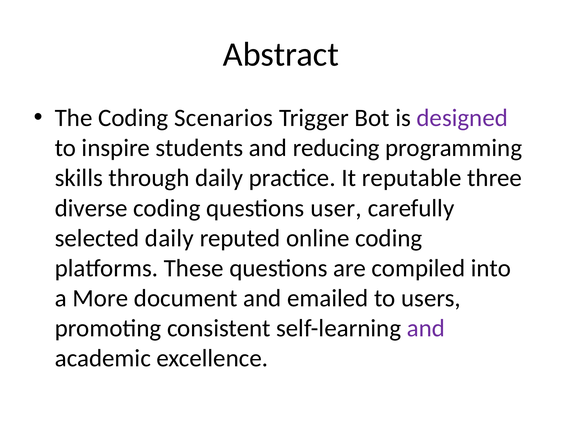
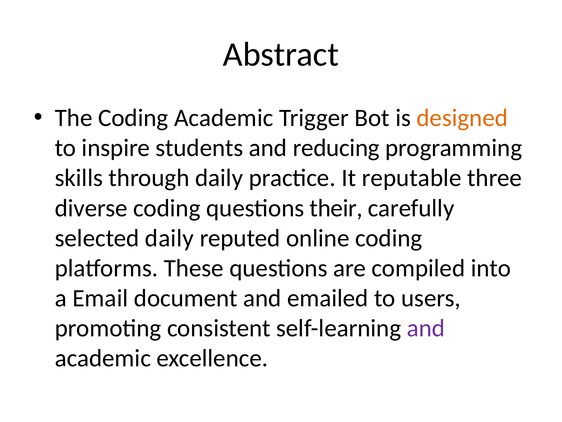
Coding Scenarios: Scenarios -> Academic (224, 118)
designed colour: purple -> orange (462, 118)
user: user -> their (336, 208)
More: More -> Email (100, 298)
